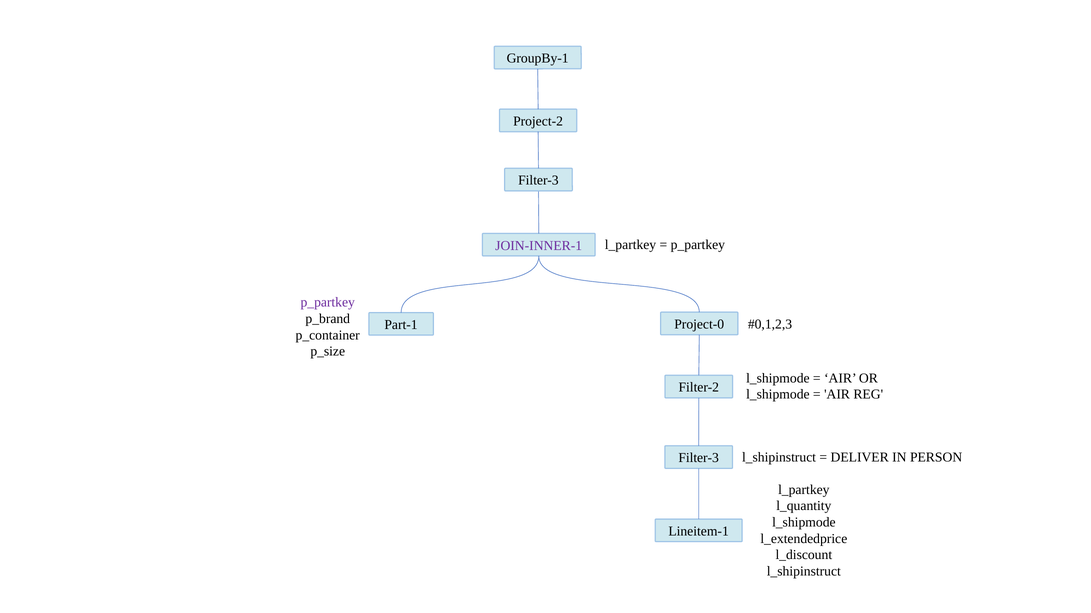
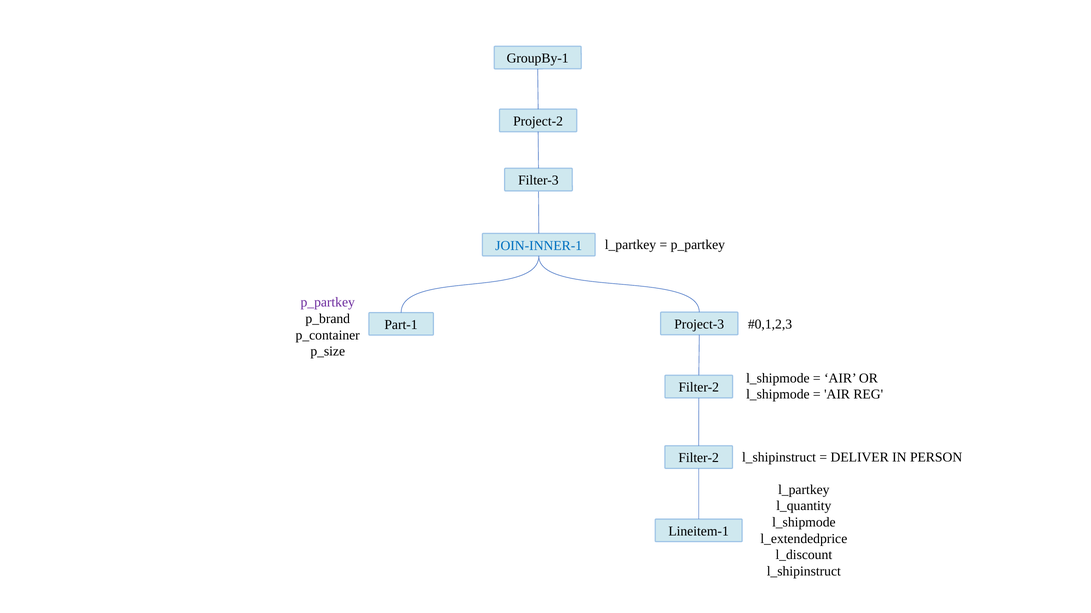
JOIN-INNER-1 colour: purple -> blue (539, 246)
Project-0: Project-0 -> Project-3 (699, 325)
Filter-3: Filter-3 -> Filter-2 (699, 458)
